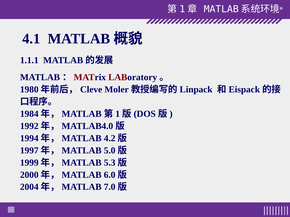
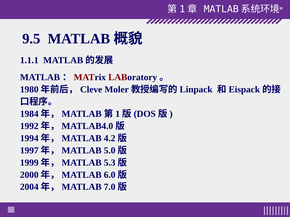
4.1: 4.1 -> 9.5 (31, 39)
